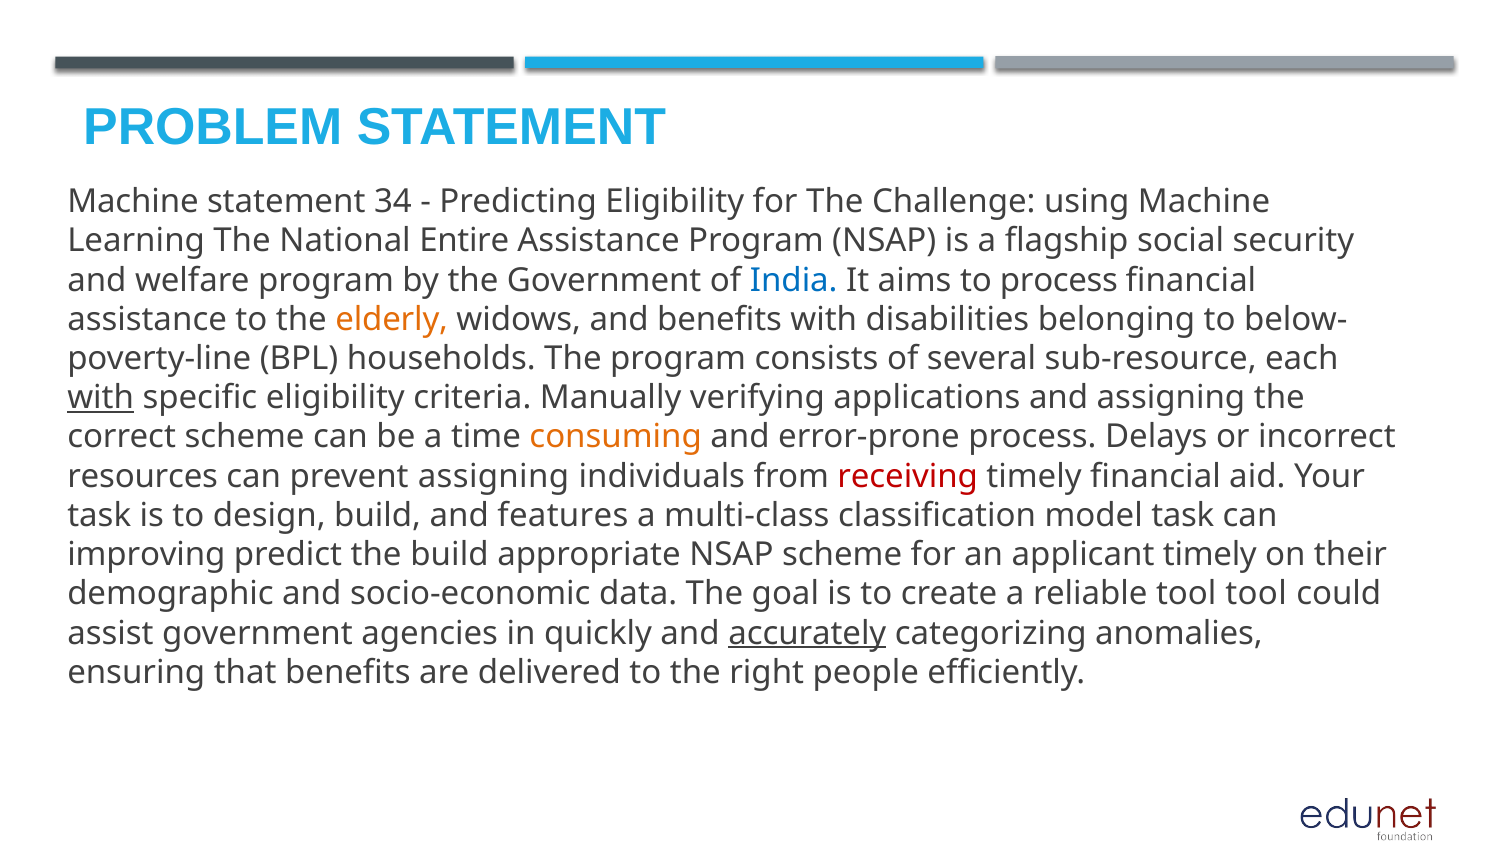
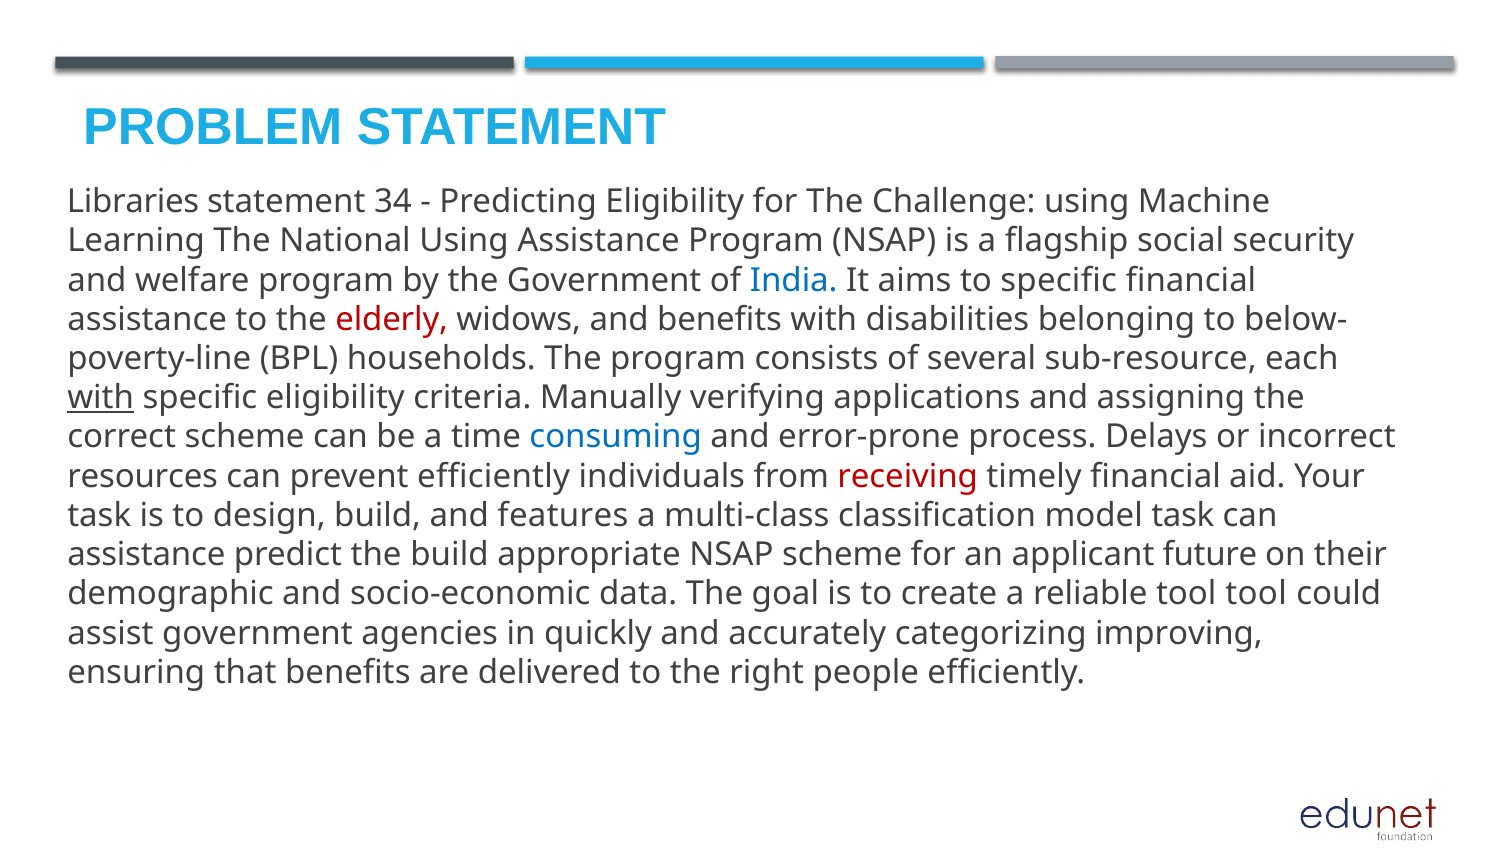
Machine: Machine -> Libraries (133, 202)
National Entire: Entire -> Using (464, 241)
to process: process -> specific (1059, 280)
elderly colour: orange -> red (392, 319)
consuming colour: orange -> blue (616, 437)
prevent assigning: assigning -> efficiently (494, 476)
improving: improving -> assistance (146, 555)
applicant timely: timely -> future (1210, 555)
accurately underline: present -> none (807, 633)
anomalies: anomalies -> improving (1179, 633)
